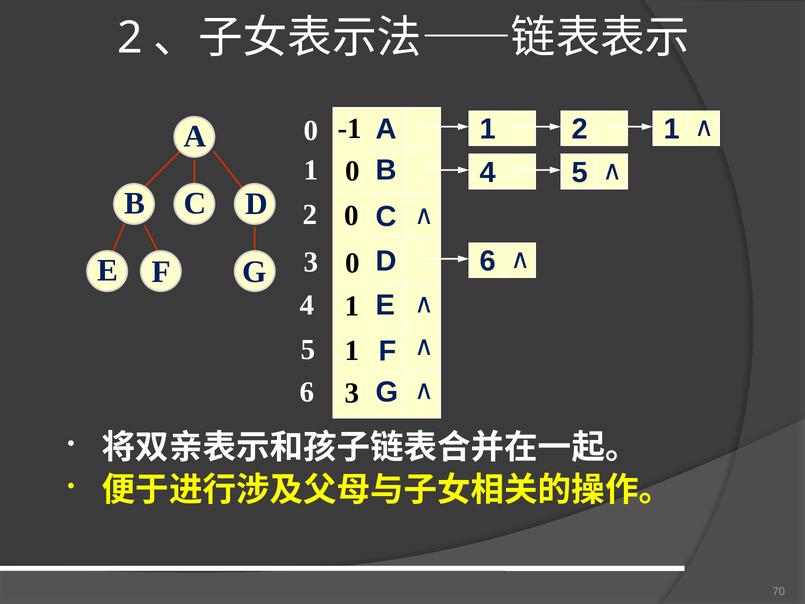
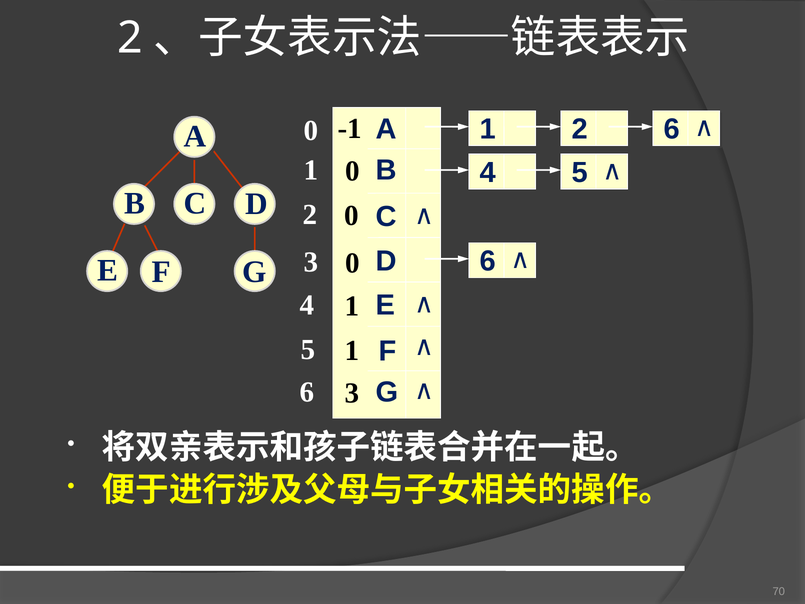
2 1: 1 -> 6 (672, 129)
